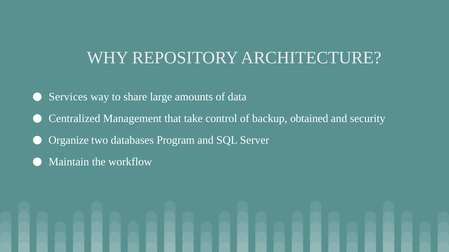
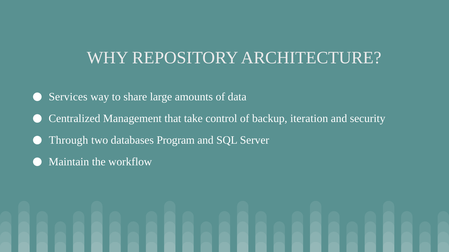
obtained: obtained -> iteration (309, 119)
Organize: Organize -> Through (68, 141)
